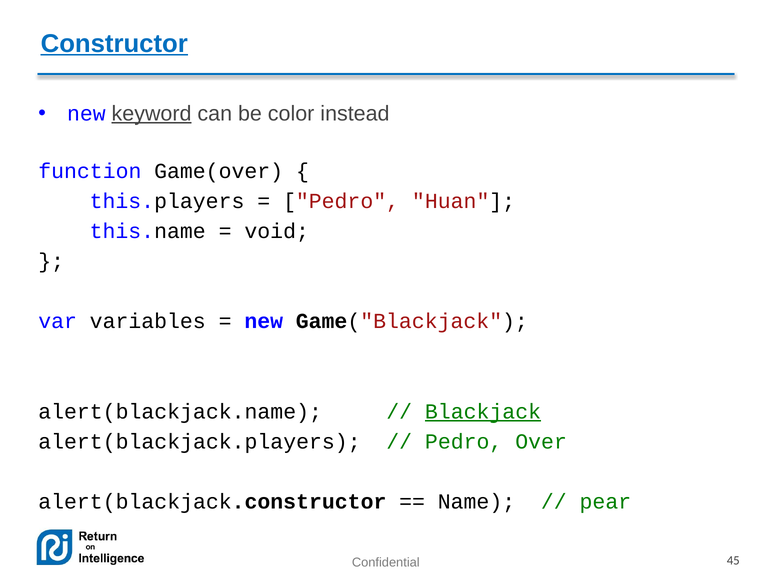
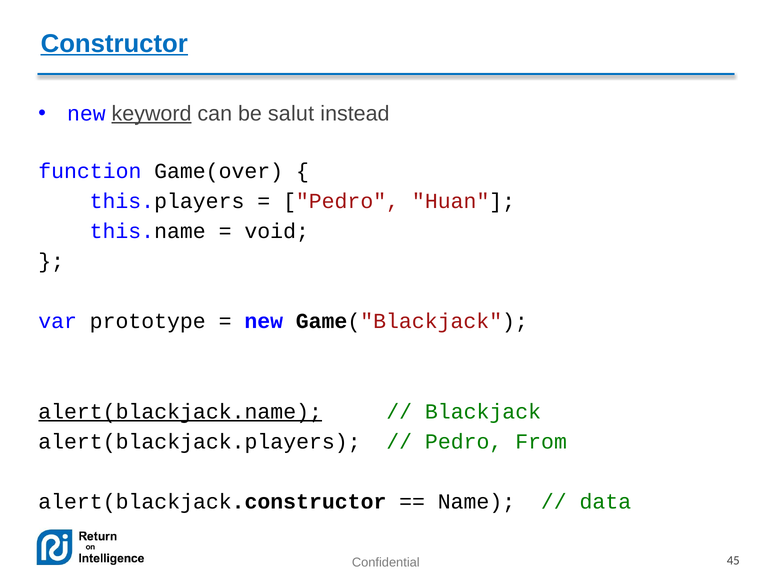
color: color -> salut (291, 113)
variables: variables -> prototype (148, 321)
alert(blackjack.name underline: none -> present (180, 411)
Blackjack underline: present -> none (483, 411)
Over: Over -> From (541, 441)
pear: pear -> data (605, 502)
